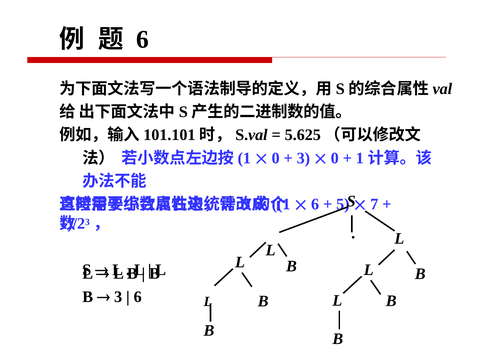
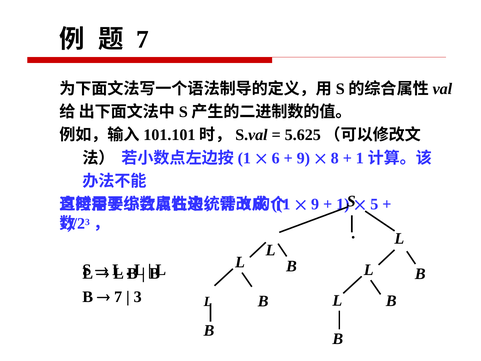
6: 6 -> 7 (143, 40)
0: 0 -> 6 (276, 158)
3: 3 -> 9 (303, 158)
0: 0 -> 8 (335, 158)
6: 6 -> 9 (315, 204)
5: 5 -> 1 (343, 204)
7: 7 -> 5 (374, 204)
3: 3 -> 7 (118, 297)
6: 6 -> 3 (138, 297)
